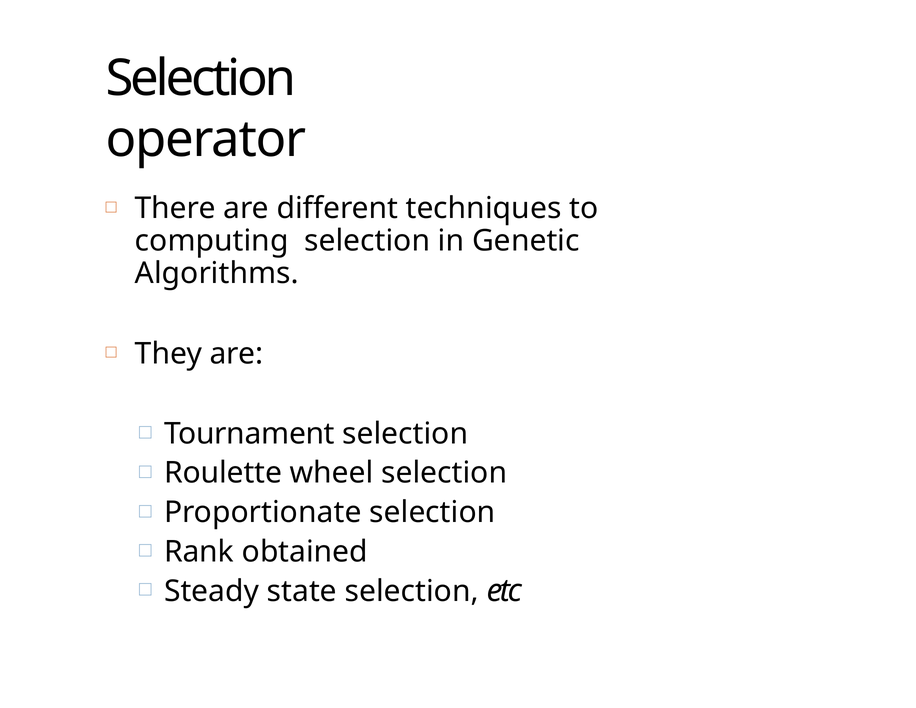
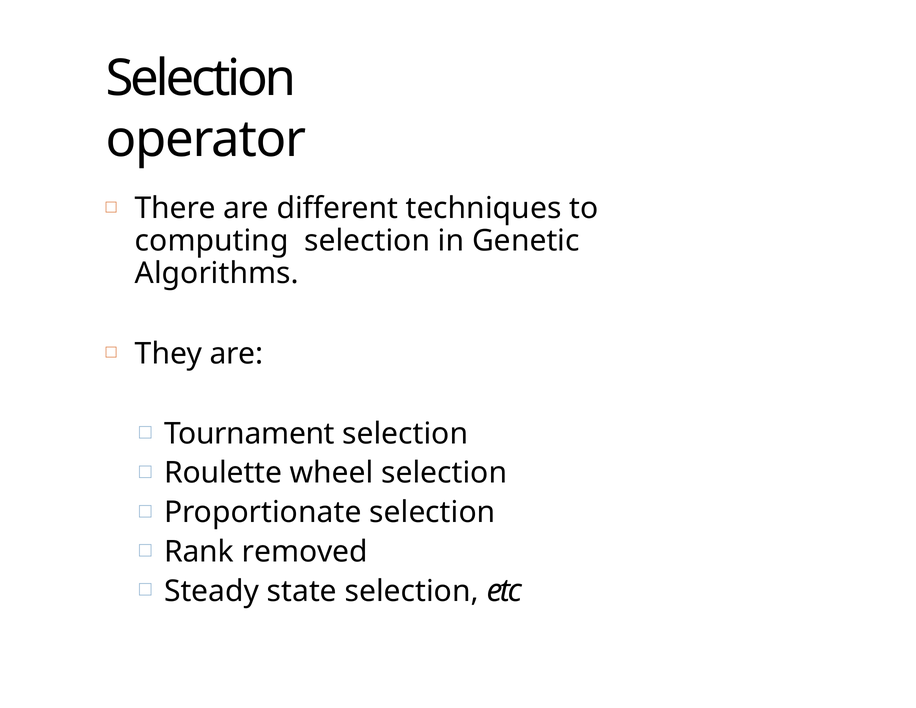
obtained: obtained -> removed (305, 552)
